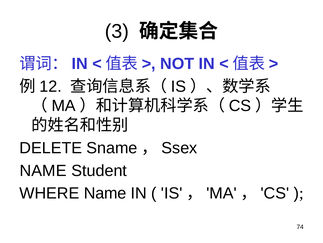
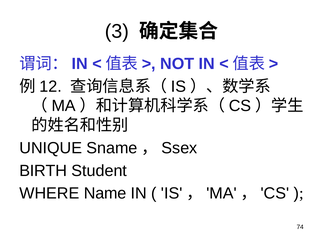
DELETE: DELETE -> UNIQUE (51, 148)
NAME: NAME -> BIRTH (43, 170)
